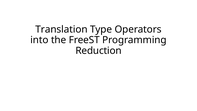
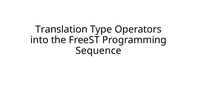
Reduction: Reduction -> Sequence (98, 51)
